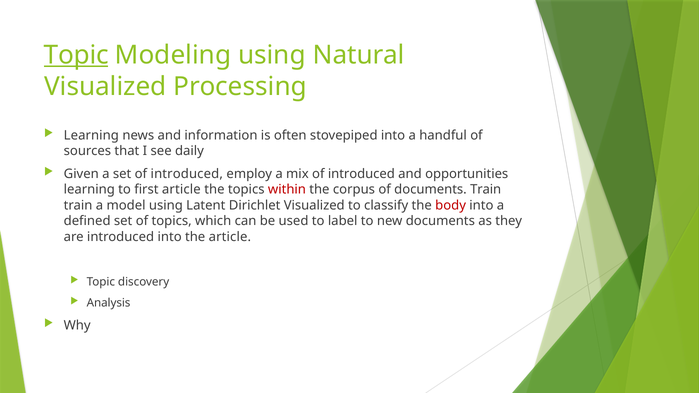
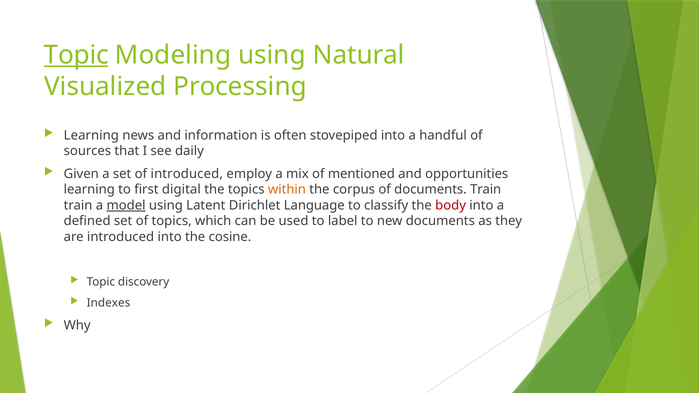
mix of introduced: introduced -> mentioned (361, 174)
first article: article -> digital (181, 190)
within colour: red -> orange (287, 190)
model underline: none -> present (126, 205)
Dirichlet Visualized: Visualized -> Language (314, 205)
the article: article -> cosine (230, 237)
Analysis: Analysis -> Indexes (108, 303)
